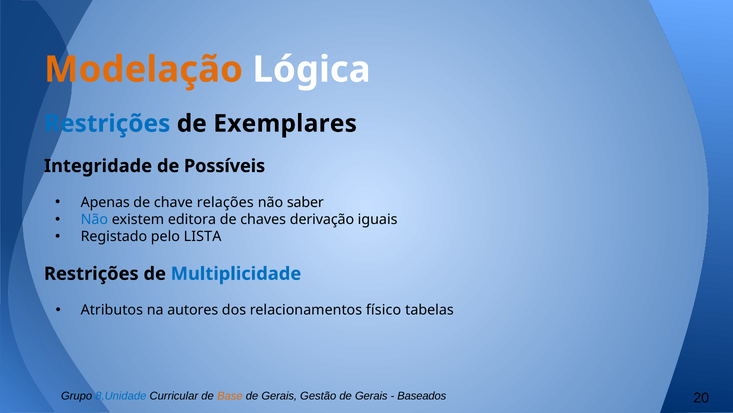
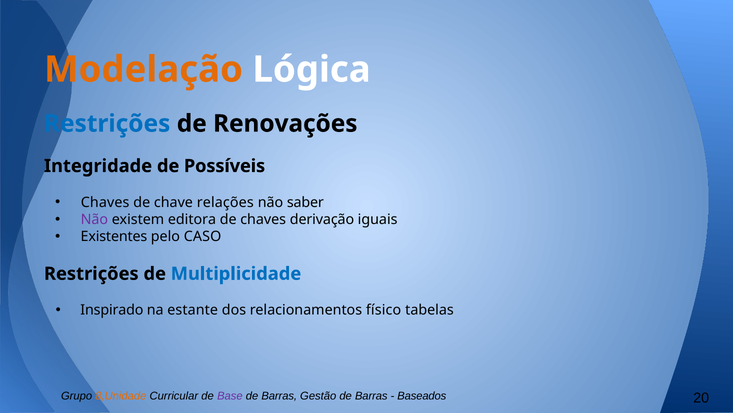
Exemplares: Exemplares -> Renovações (285, 123)
Apenas: Apenas -> Chaves (105, 202)
Não colour: blue -> purple (94, 219)
Registado: Registado -> Existentes (114, 236)
LISTA: LISTA -> CASO (203, 236)
Atributos: Atributos -> Inspirado (112, 310)
autores: autores -> estante (193, 310)
8,Unidade colour: blue -> orange (121, 396)
Base colour: orange -> purple (230, 396)
Gerais: Gerais -> Barras (279, 396)
Gestão de Gerais: Gerais -> Barras (371, 396)
